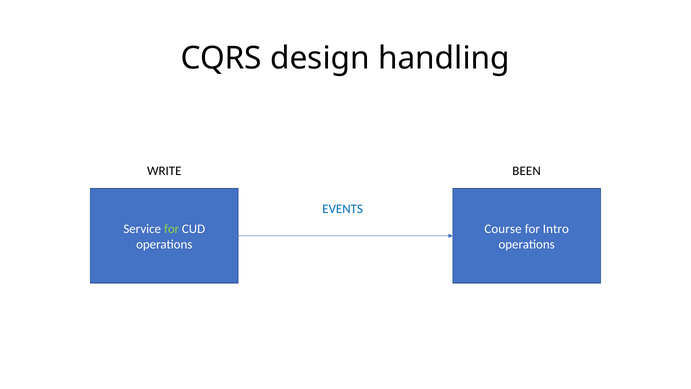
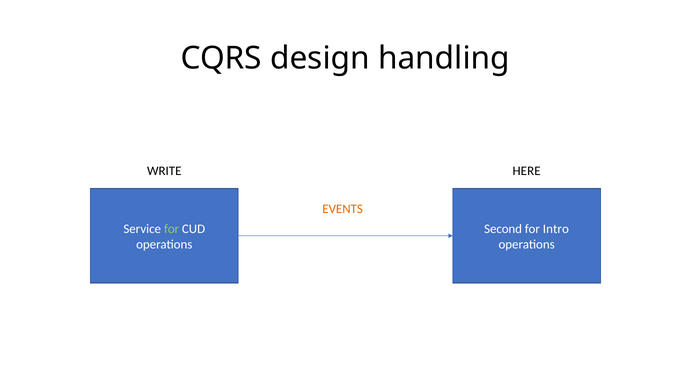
BEEN: BEEN -> HERE (527, 171)
EVENTS colour: blue -> orange (343, 209)
Course: Course -> Second (503, 229)
